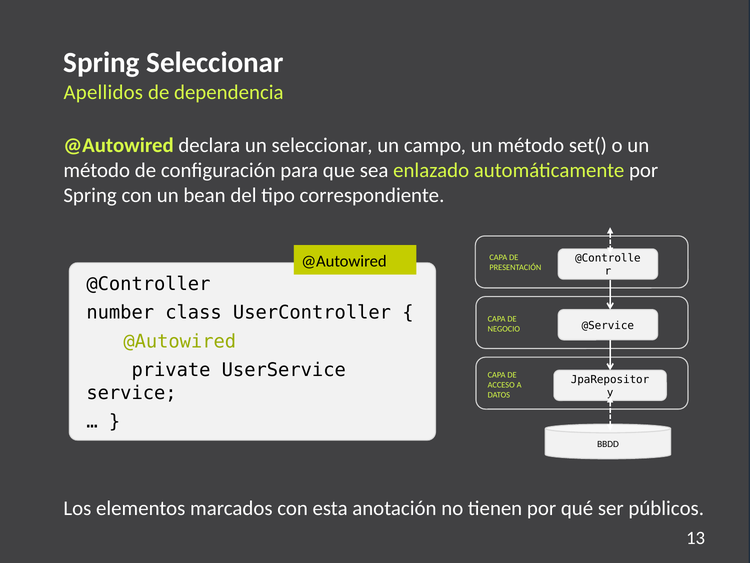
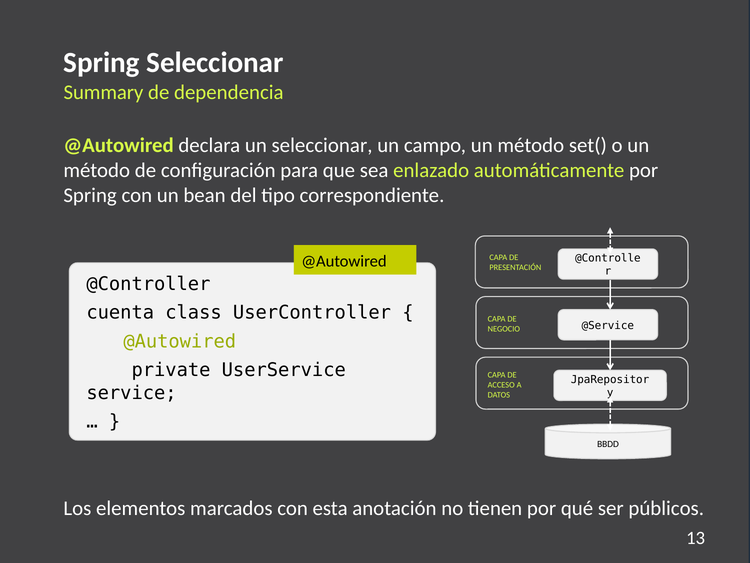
Apellidos: Apellidos -> Summary (103, 92)
number: number -> cuenta (120, 312)
